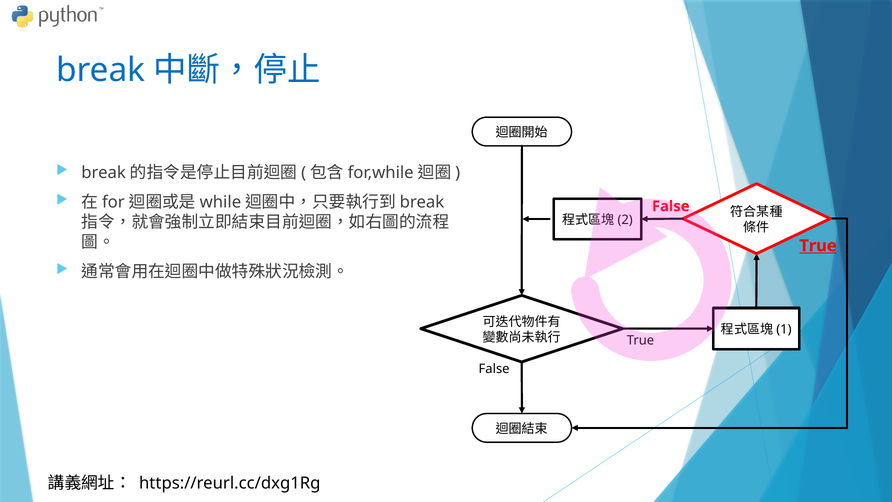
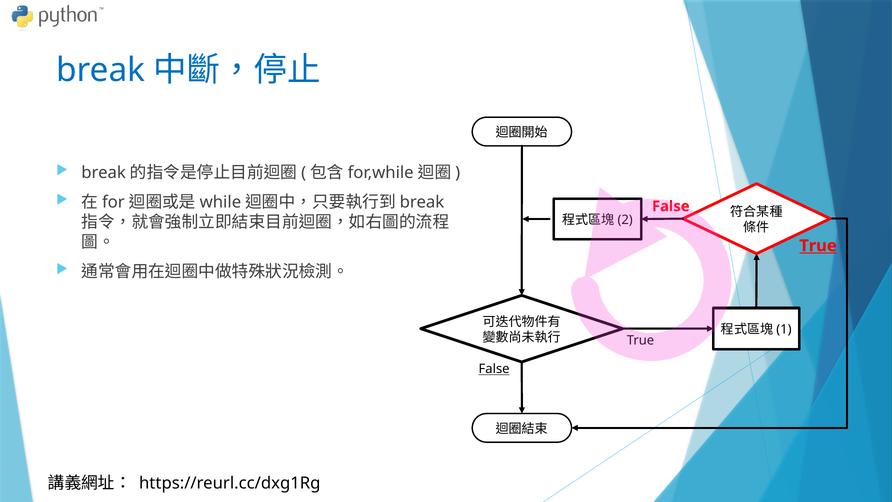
False underline: none -> present (494, 369)
